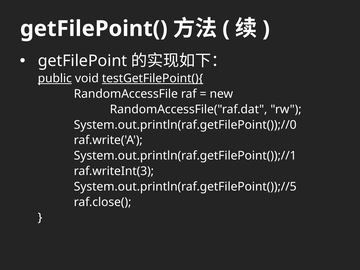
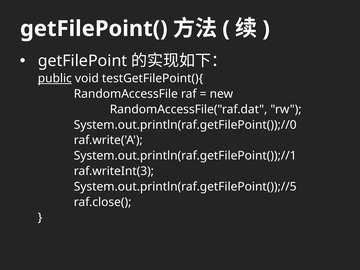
testGetFilePoint(){ underline: present -> none (153, 78)
